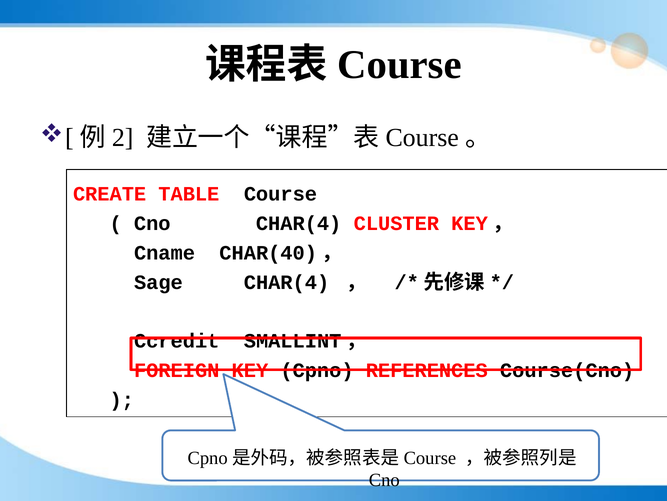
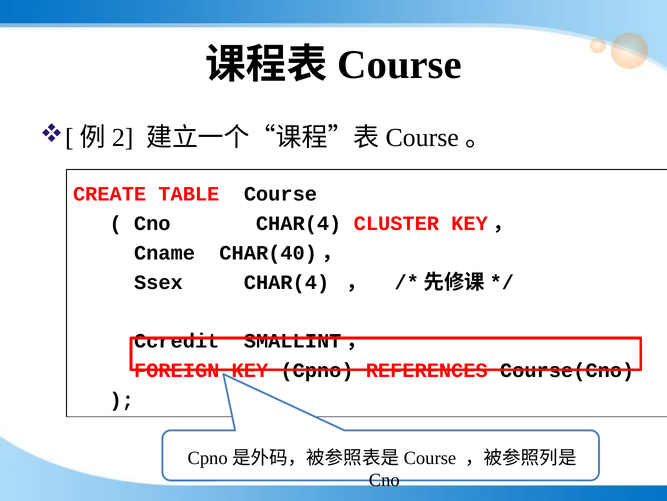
Sage: Sage -> Ssex (158, 282)
